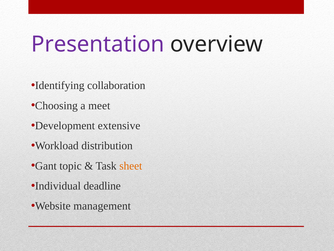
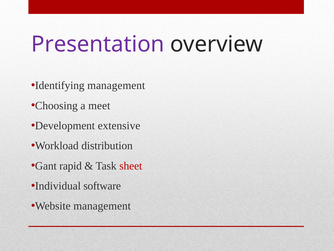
Identifying collaboration: collaboration -> management (116, 85)
topic: topic -> rapid (71, 166)
sheet colour: orange -> red (131, 166)
deadline: deadline -> software (102, 186)
